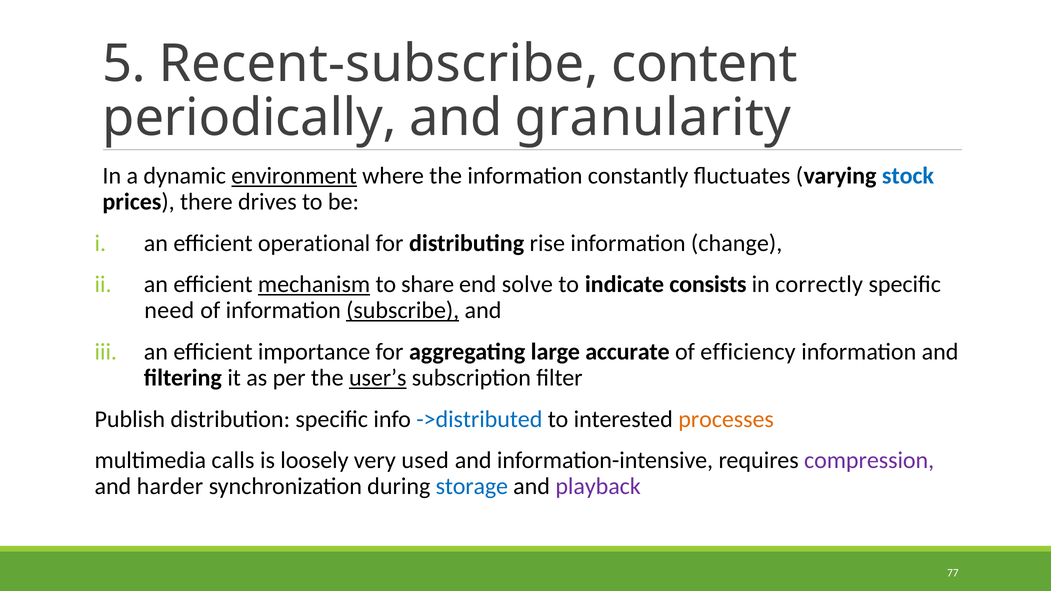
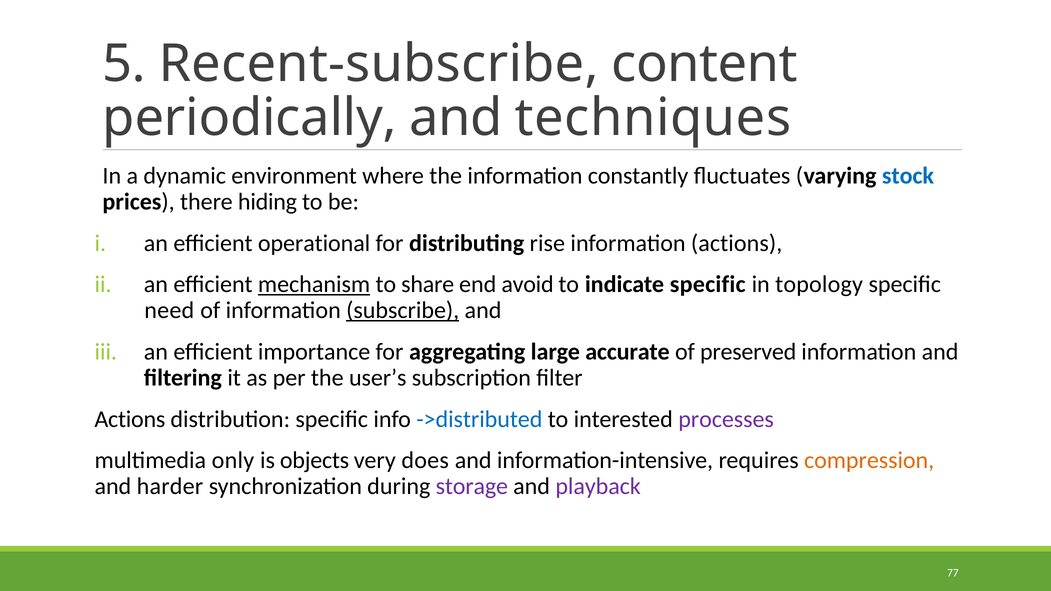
granularity: granularity -> techniques (653, 118)
environment underline: present -> none (294, 176)
drives: drives -> hiding (268, 202)
information change: change -> actions (737, 243)
solve: solve -> avoid (528, 285)
indicate consists: consists -> specific (708, 285)
correctly: correctly -> topology (819, 285)
efficiency: efficiency -> preserved (748, 352)
user’s underline: present -> none (378, 378)
Publish: Publish -> Actions (130, 419)
processes colour: orange -> purple (726, 419)
calls: calls -> only (233, 461)
loosely: loosely -> objects (315, 461)
used: used -> does (425, 461)
compression colour: purple -> orange (869, 461)
storage colour: blue -> purple (472, 487)
